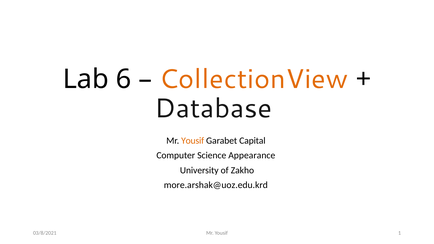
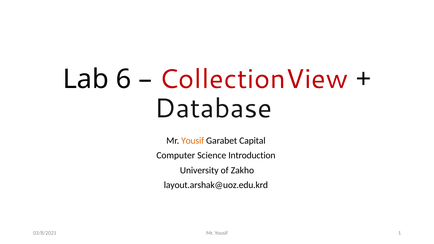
CollectionView colour: orange -> red (254, 79)
Appearance: Appearance -> Introduction (252, 156)
more.arshak@uoz.edu.krd: more.arshak@uoz.edu.krd -> layout.arshak@uoz.edu.krd (216, 185)
